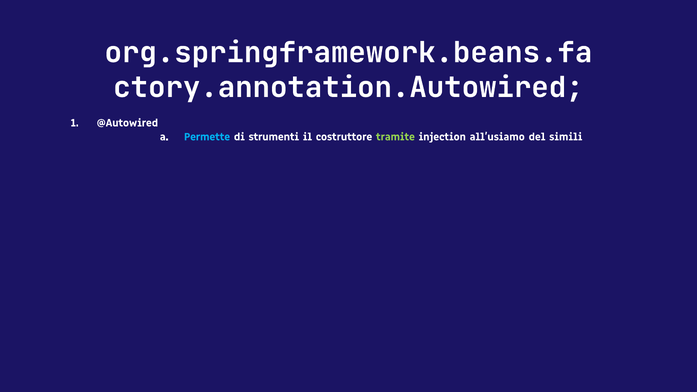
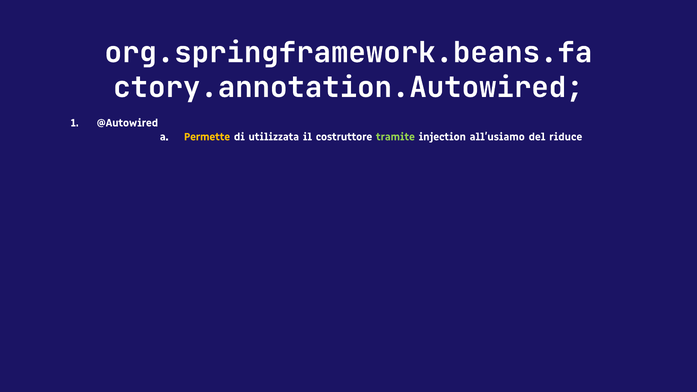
Permette colour: light blue -> yellow (207, 137)
strumenti: strumenti -> utilizzata (274, 137)
simili: simili -> riduce (566, 137)
